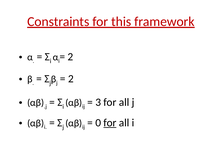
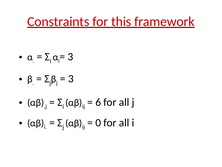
2: 2 -> 3 (70, 57)
2: 2 -> 3 (71, 79)
3: 3 -> 6 (98, 102)
for underline: present -> none (110, 122)
